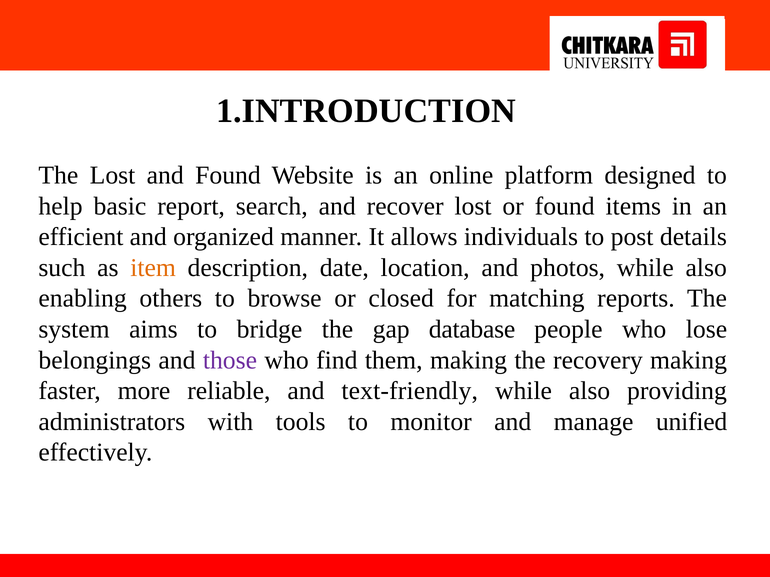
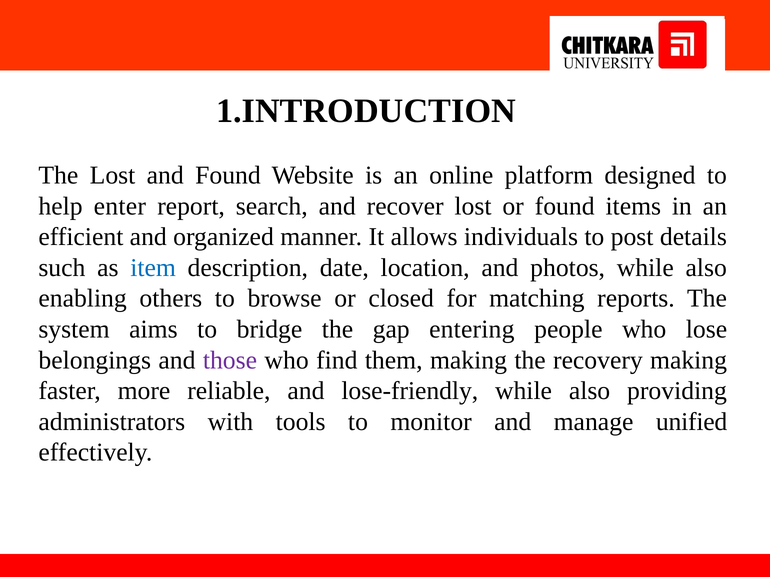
basic: basic -> enter (120, 206)
item colour: orange -> blue (153, 268)
database: database -> entering (472, 330)
text-friendly: text-friendly -> lose-friendly (410, 391)
